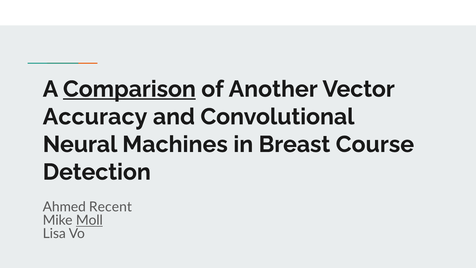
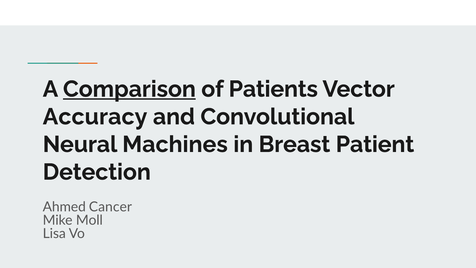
Another: Another -> Patients (273, 89)
Course: Course -> Patient (375, 144)
Recent: Recent -> Cancer (110, 207)
Moll underline: present -> none (89, 220)
